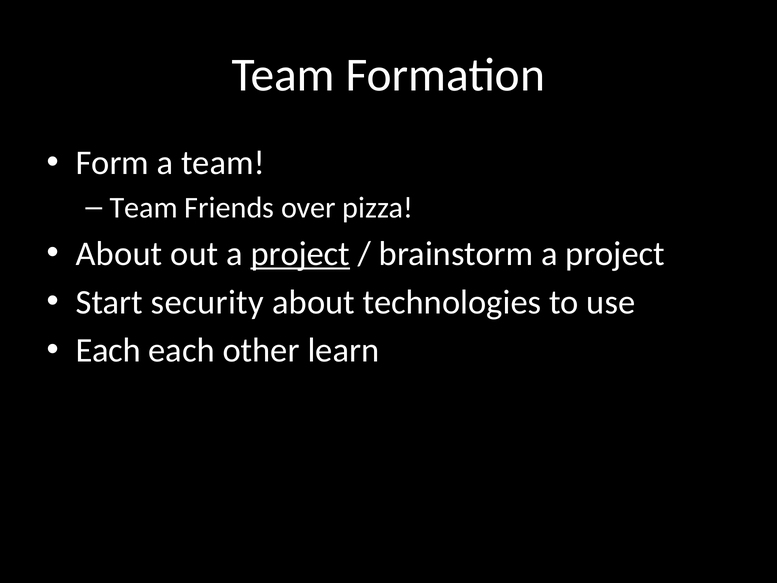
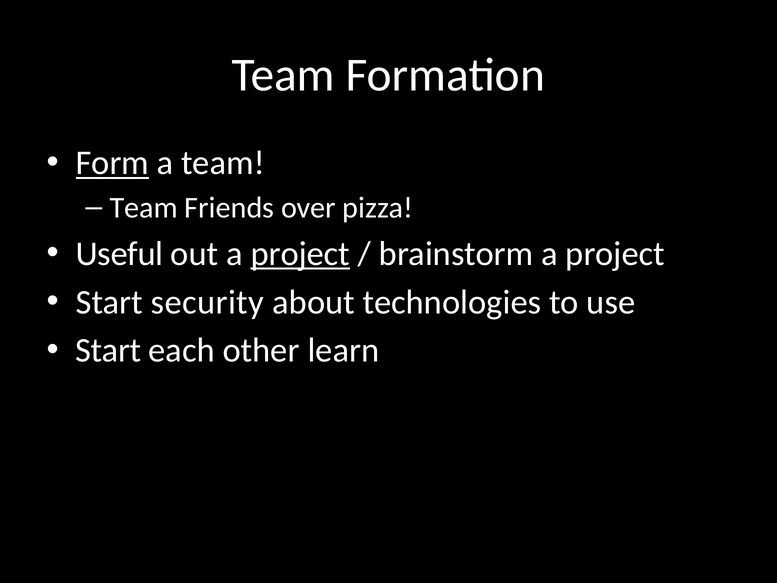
Form underline: none -> present (112, 163)
About: About -> Useful (119, 254)
Each: Each -> Start (108, 350)
